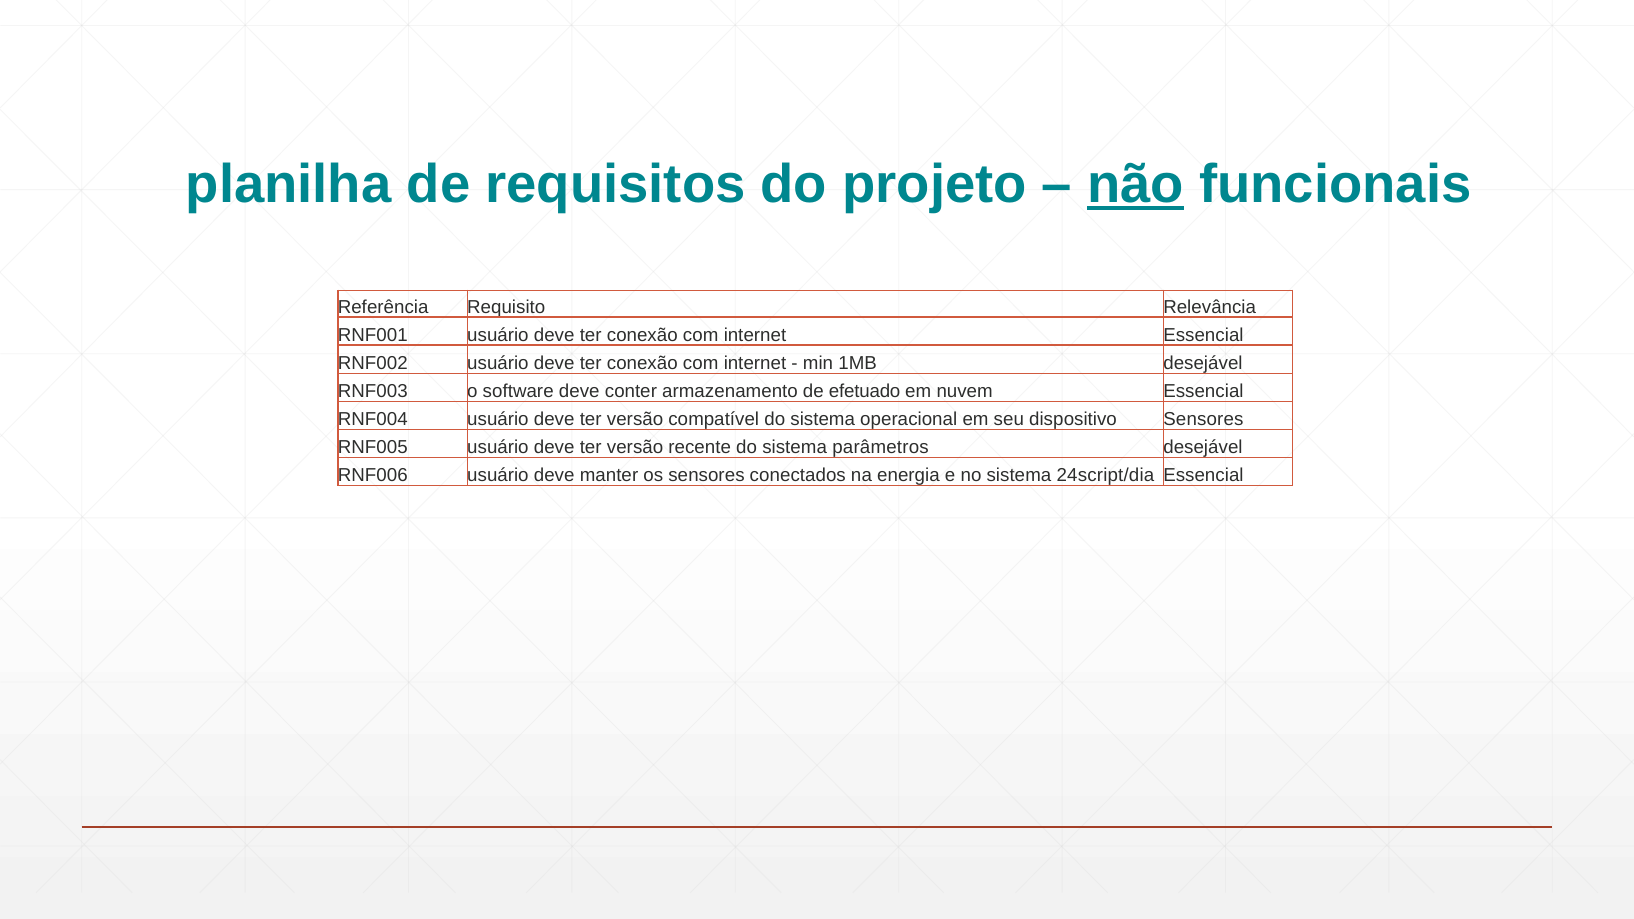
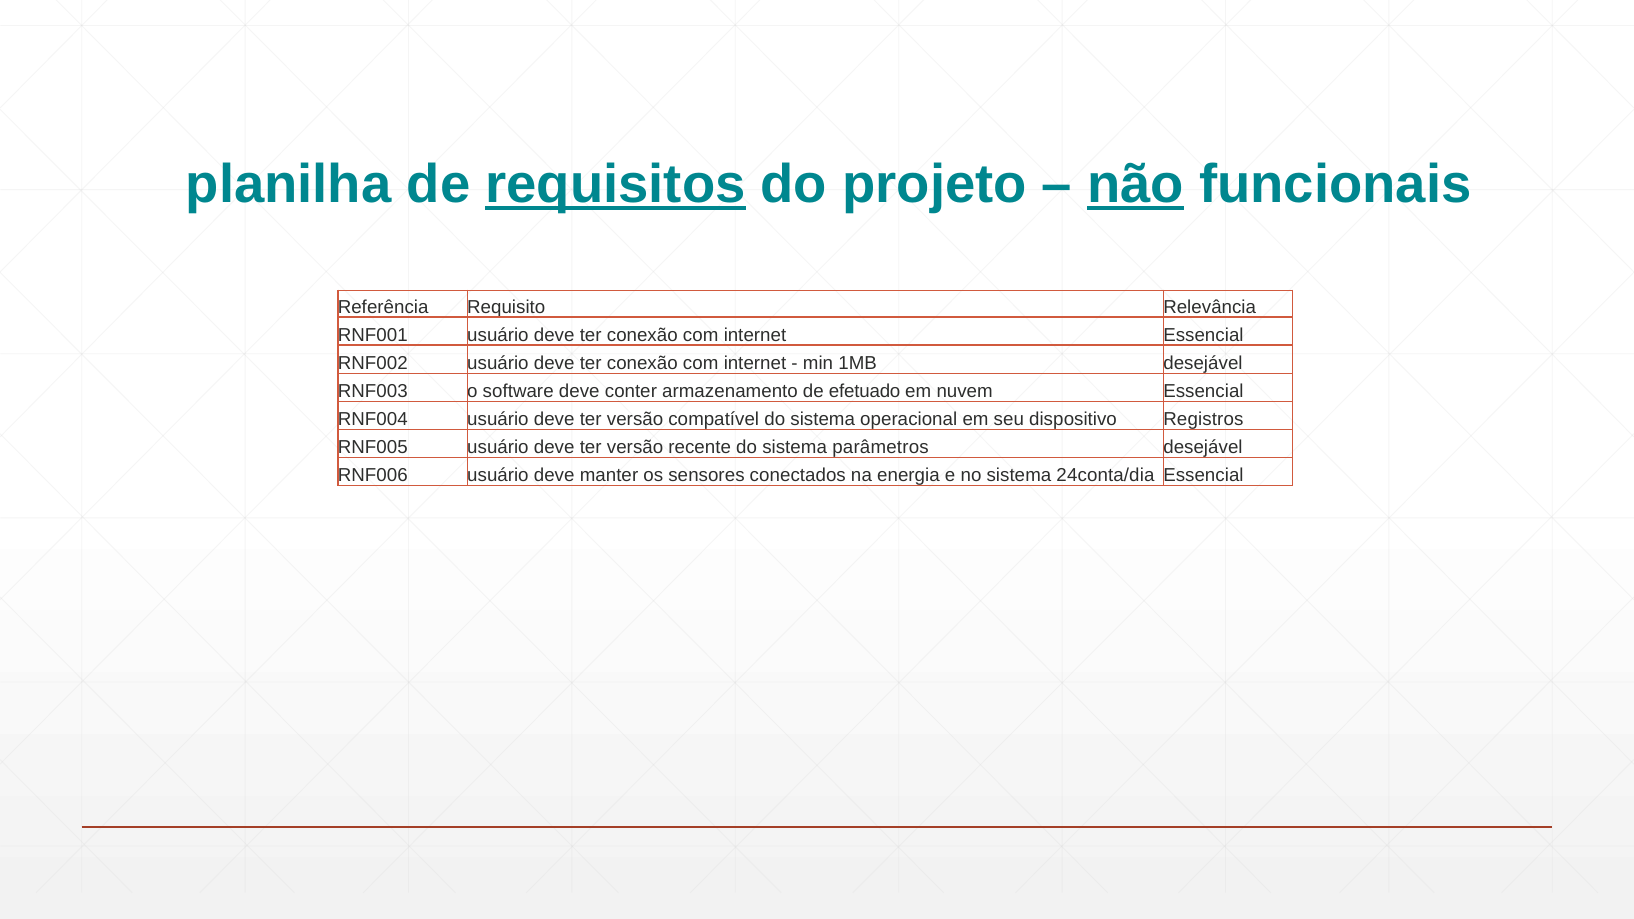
requisitos underline: none -> present (615, 185)
dispositivo Sensores: Sensores -> Registros (1203, 419)
24script/dia: 24script/dia -> 24conta/dia (1105, 476)
